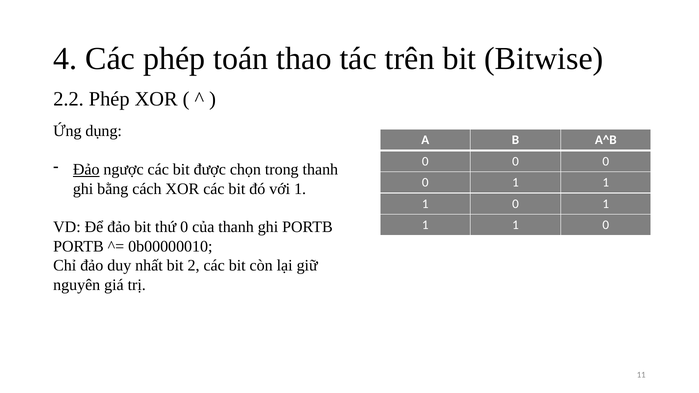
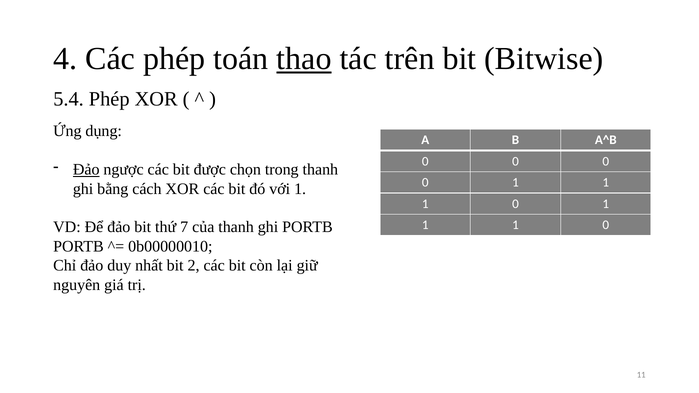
thao underline: none -> present (304, 59)
2.2: 2.2 -> 5.4 (69, 99)
thứ 0: 0 -> 7 (184, 227)
